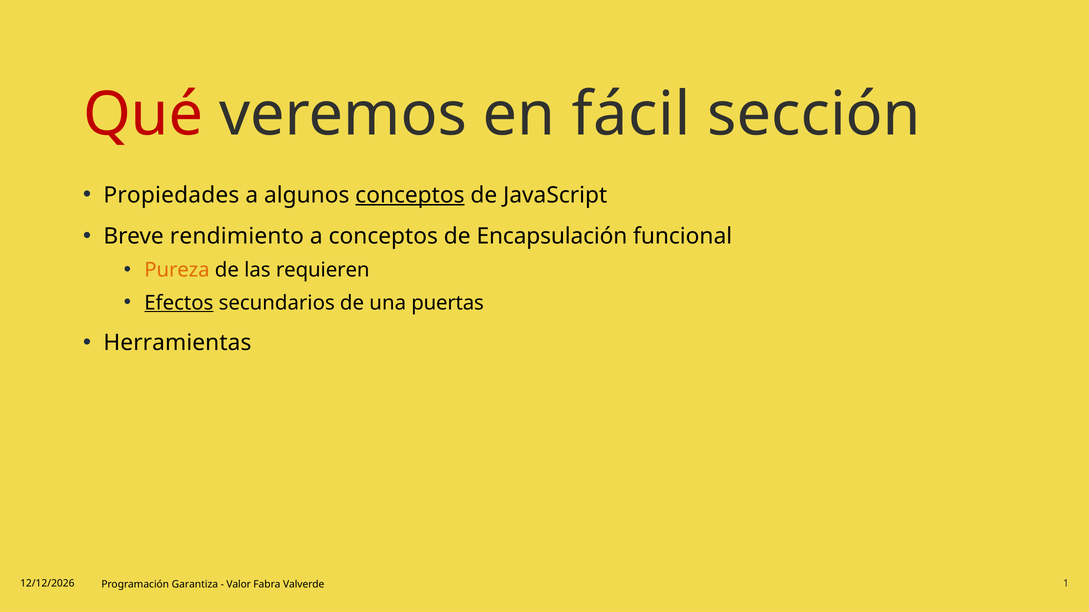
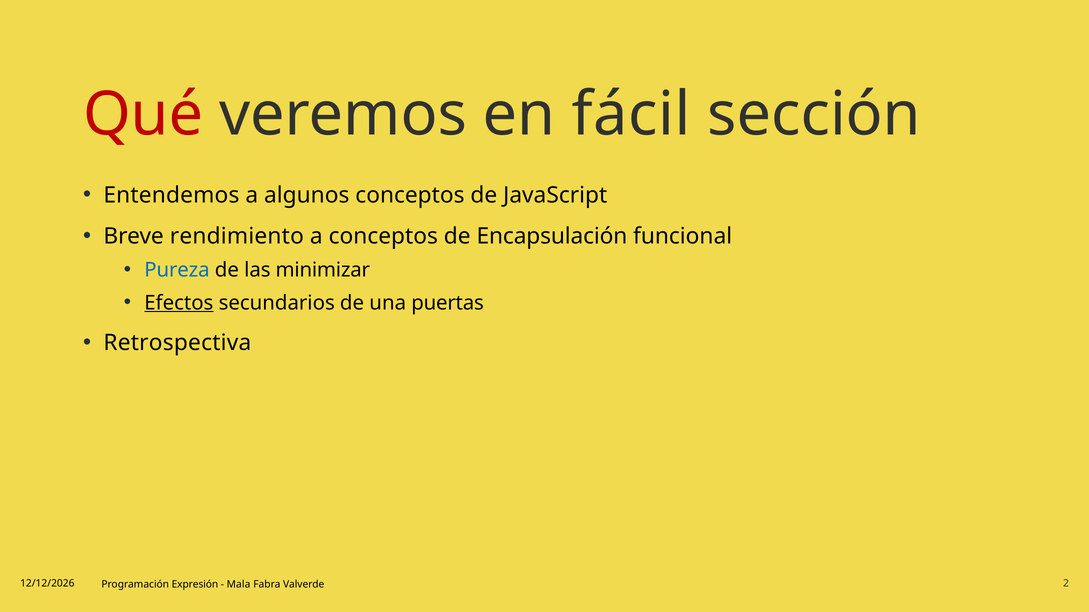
Propiedades: Propiedades -> Entendemos (171, 195)
conceptos underline: present -> none (410, 195)
Pureza colour: orange -> blue (177, 270)
requieren: requieren -> minimizar (323, 270)
Herramientas: Herramientas -> Retrospectiva (177, 343)
Garantiza: Garantiza -> Expresión (195, 585)
Valor: Valor -> Mala (239, 585)
1: 1 -> 2 (1066, 584)
